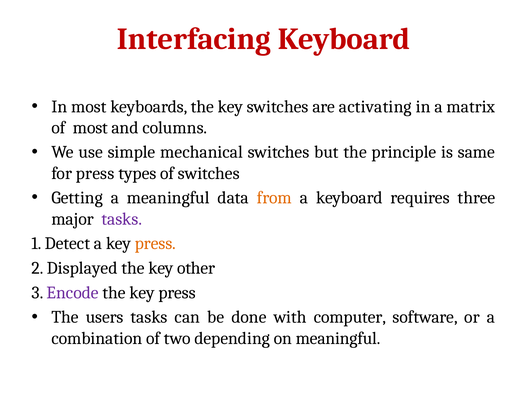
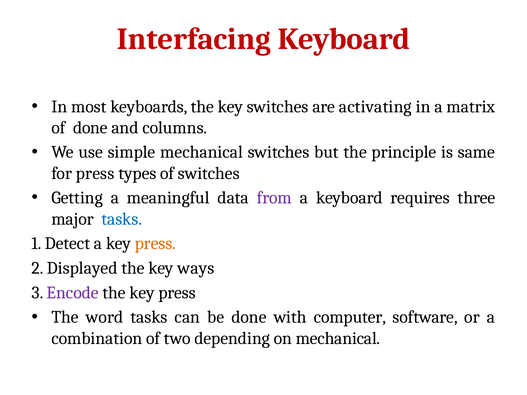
of most: most -> done (90, 128)
from colour: orange -> purple (274, 198)
tasks colour: purple -> blue (122, 219)
other: other -> ways (196, 268)
users: users -> word (105, 317)
on meaningful: meaningful -> mechanical (338, 338)
